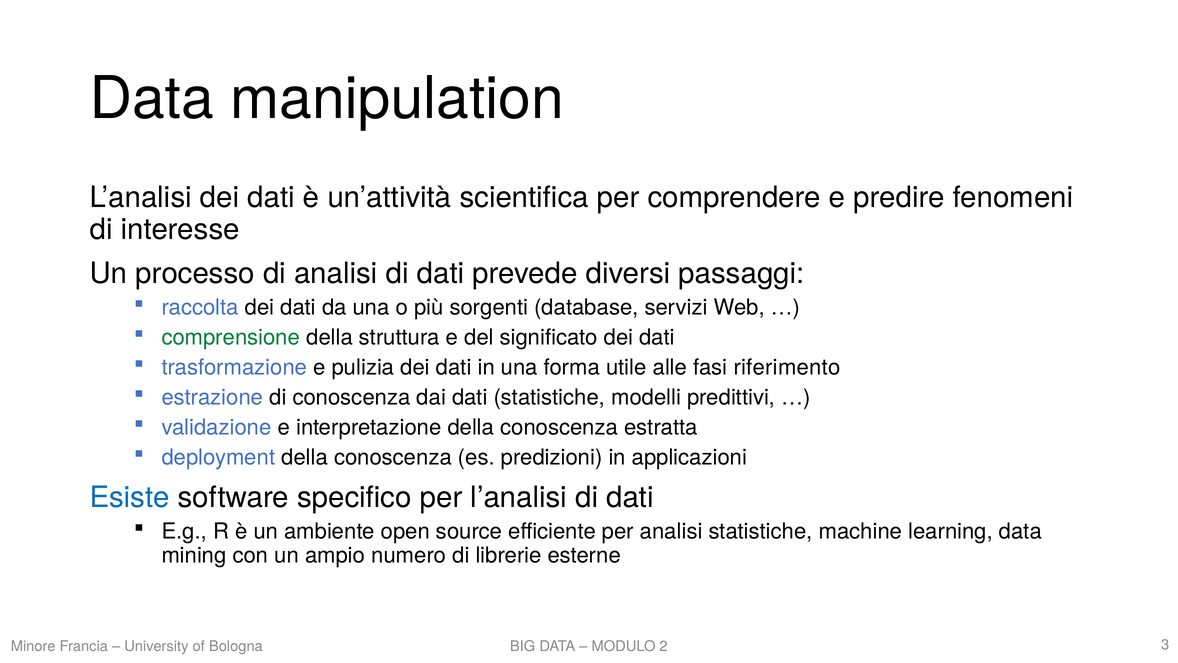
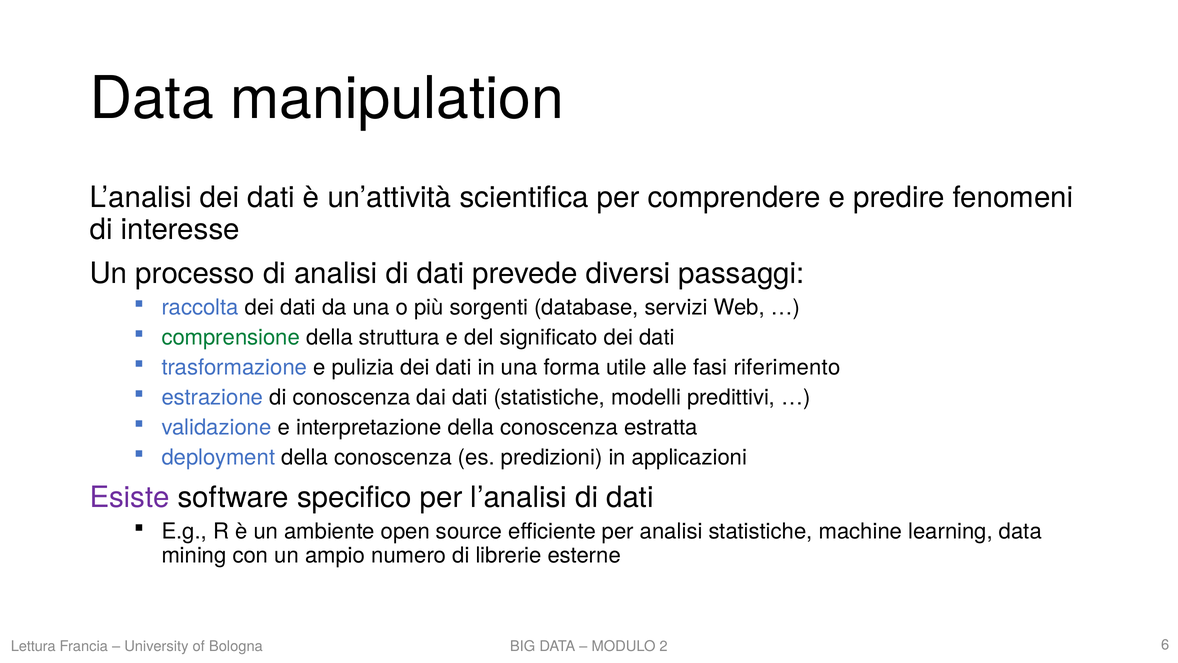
Esiste colour: blue -> purple (130, 497)
Minore: Minore -> Lettura (33, 646)
3: 3 -> 6 (1165, 644)
